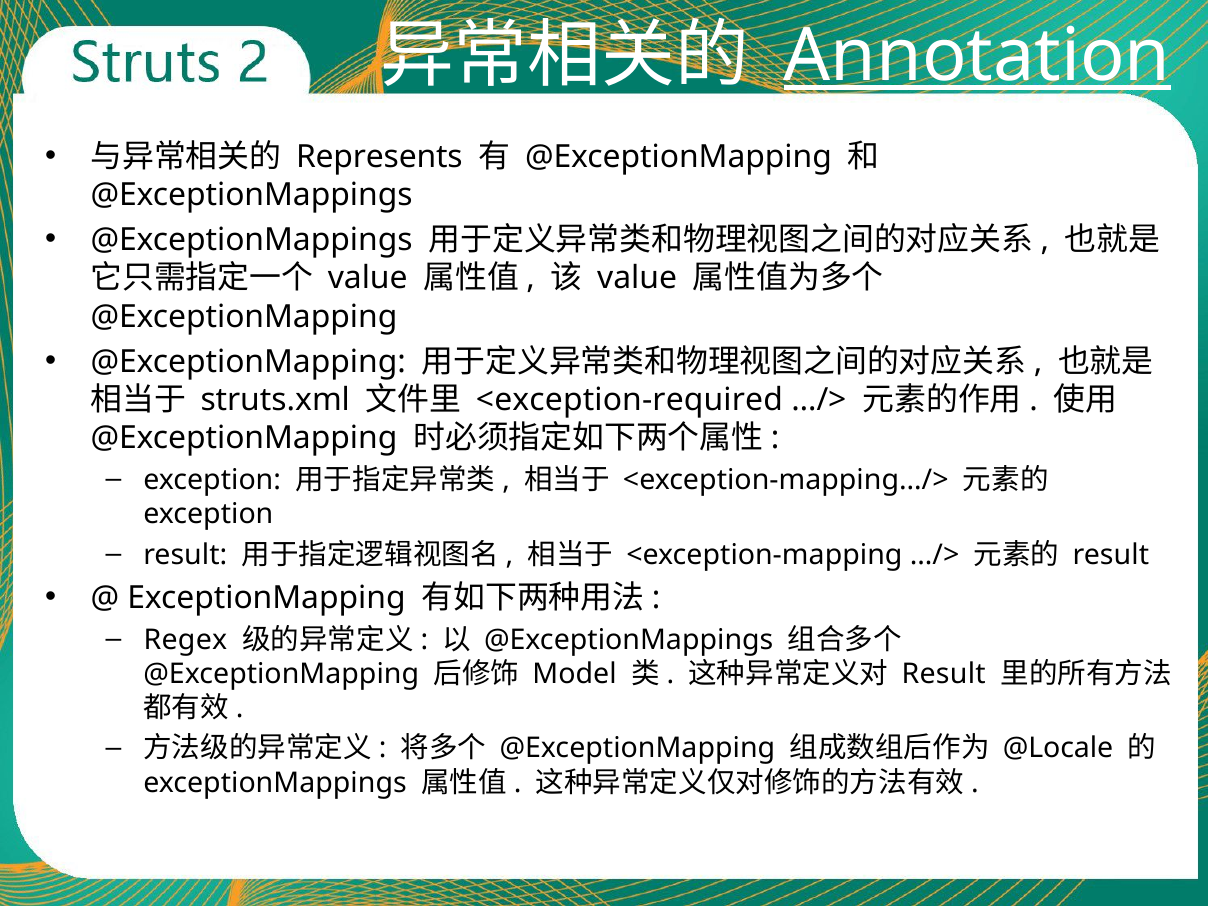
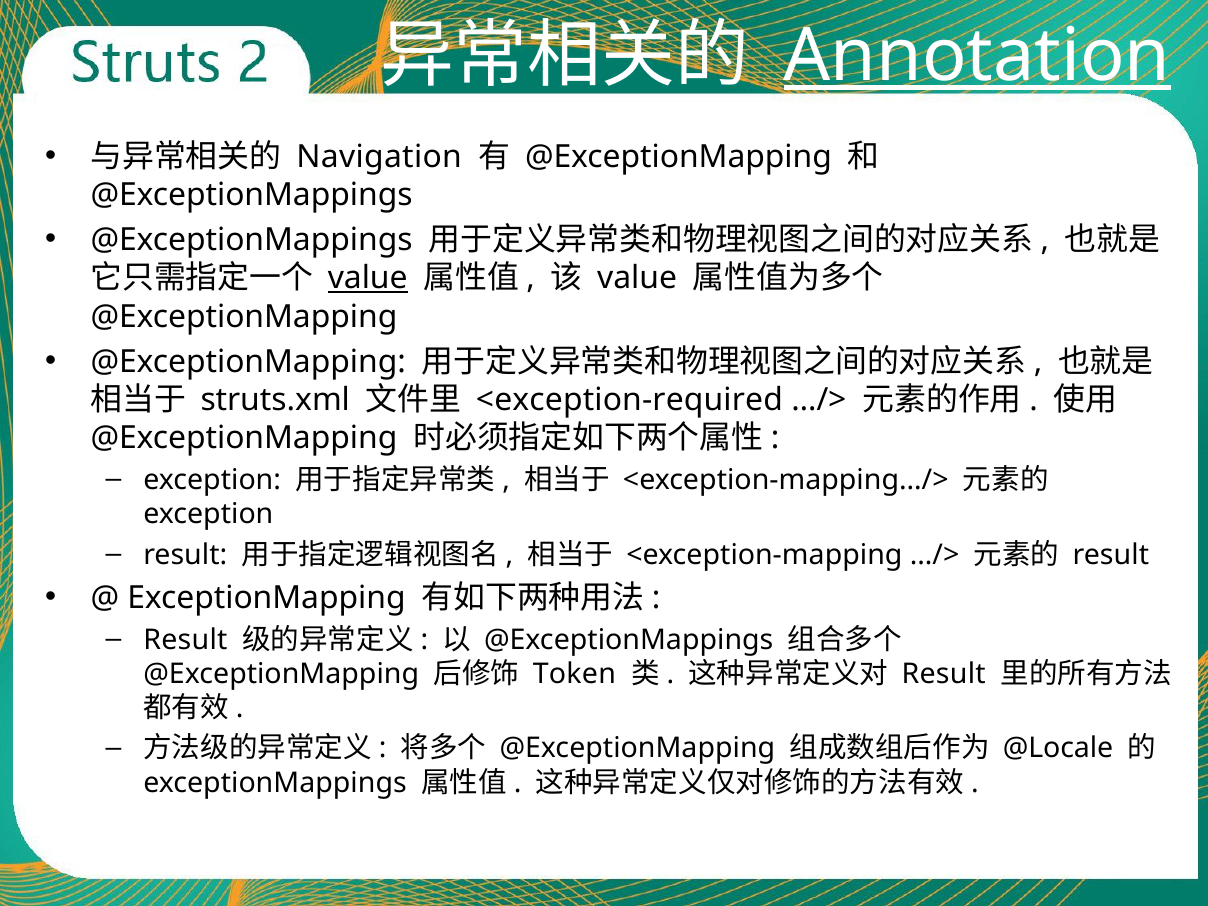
Represents: Represents -> Navigation (379, 157)
value underline: none -> present (368, 278)
Regex: Regex -> Result (185, 640)
Model: Model -> Token (574, 674)
